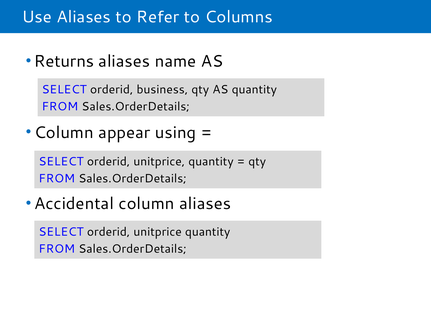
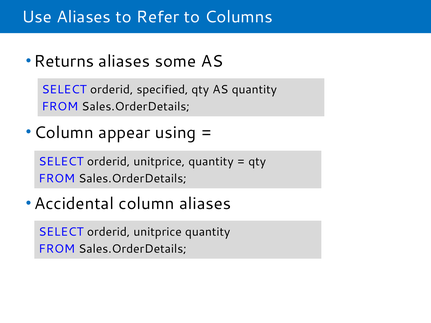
name: name -> some (175, 61)
business: business -> specified (162, 90)
